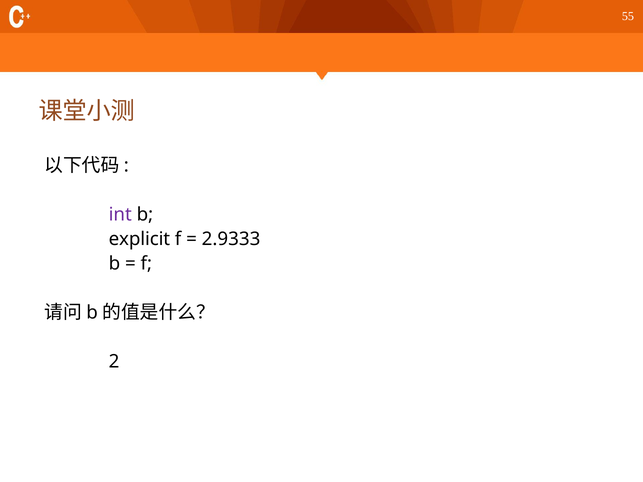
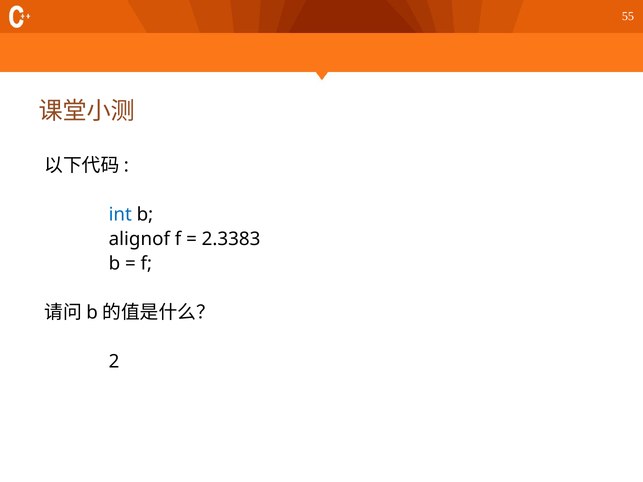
int colour: purple -> blue (120, 215)
explicit: explicit -> alignof (139, 239)
2.9333: 2.9333 -> 2.3383 (231, 239)
